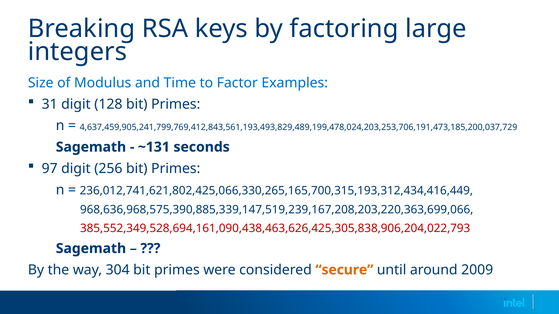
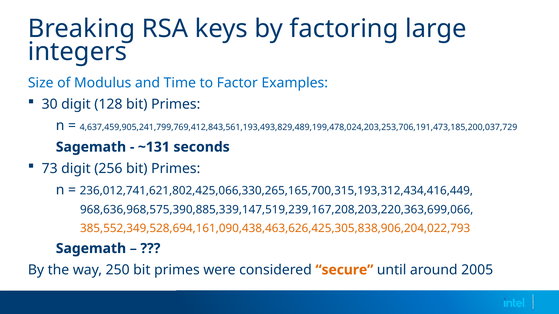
31: 31 -> 30 (50, 104)
97: 97 -> 73 (50, 169)
385,552,349,528,694,161,090,438,463,626,425,305,838,906,204,022,793 colour: red -> orange (275, 229)
304: 304 -> 250 (118, 270)
2009: 2009 -> 2005 (477, 270)
